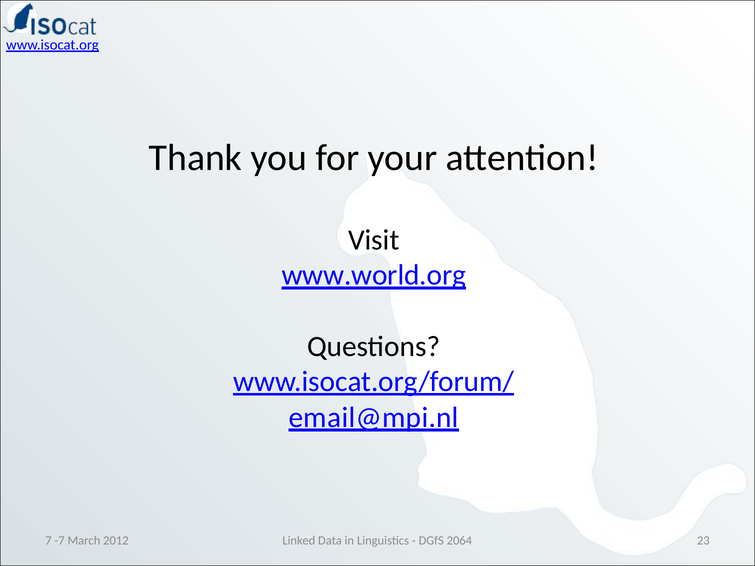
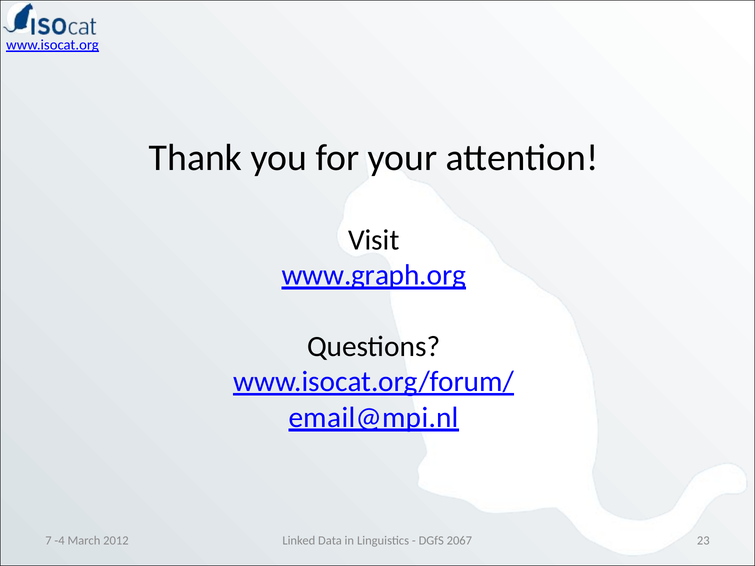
www.world.org: www.world.org -> www.graph.org (374, 275)
-7: -7 -> -4 (60, 541)
2064: 2064 -> 2067 (459, 541)
